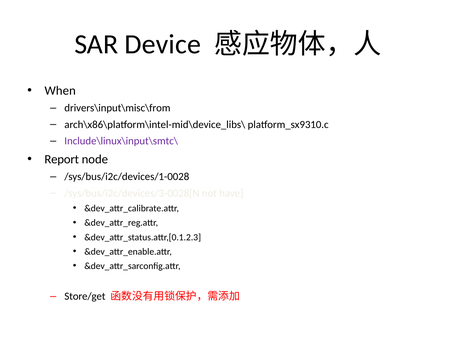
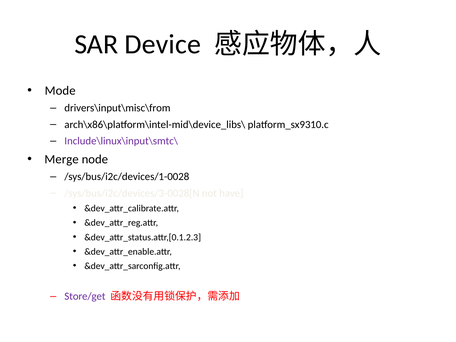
When: When -> Mode (60, 91)
Report: Report -> Merge (62, 159)
Store/get colour: black -> purple (85, 296)
